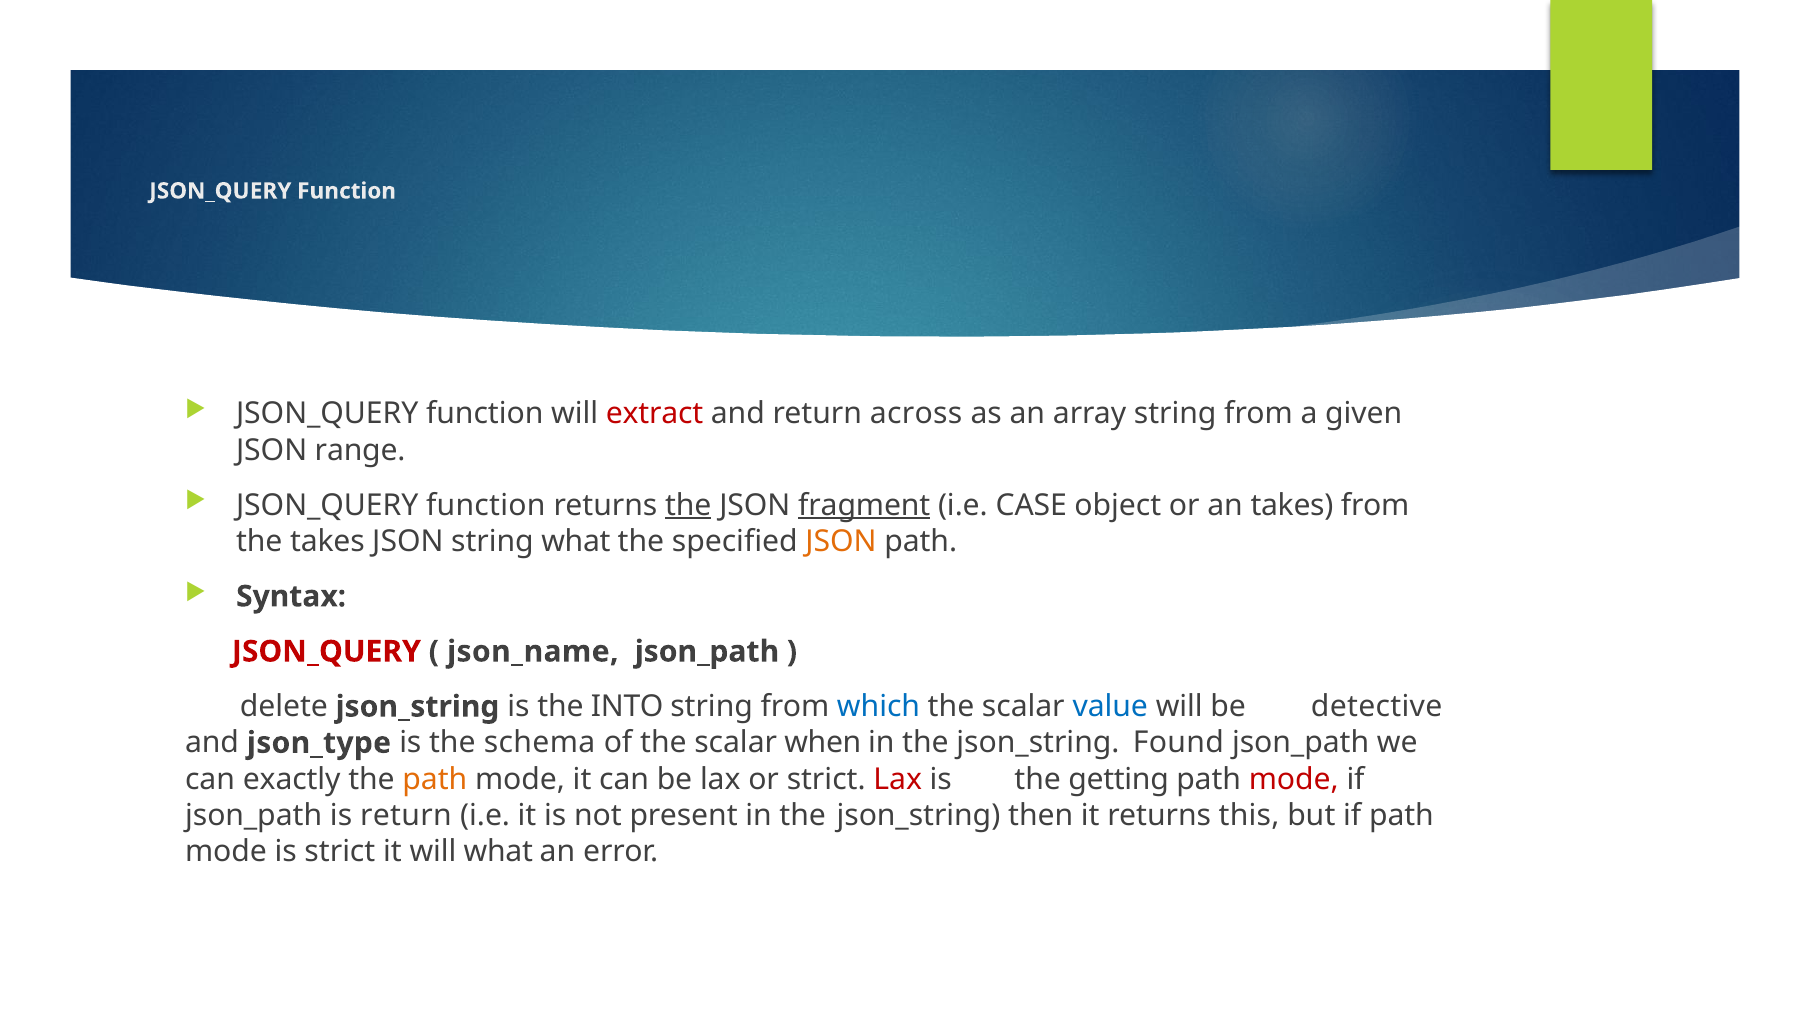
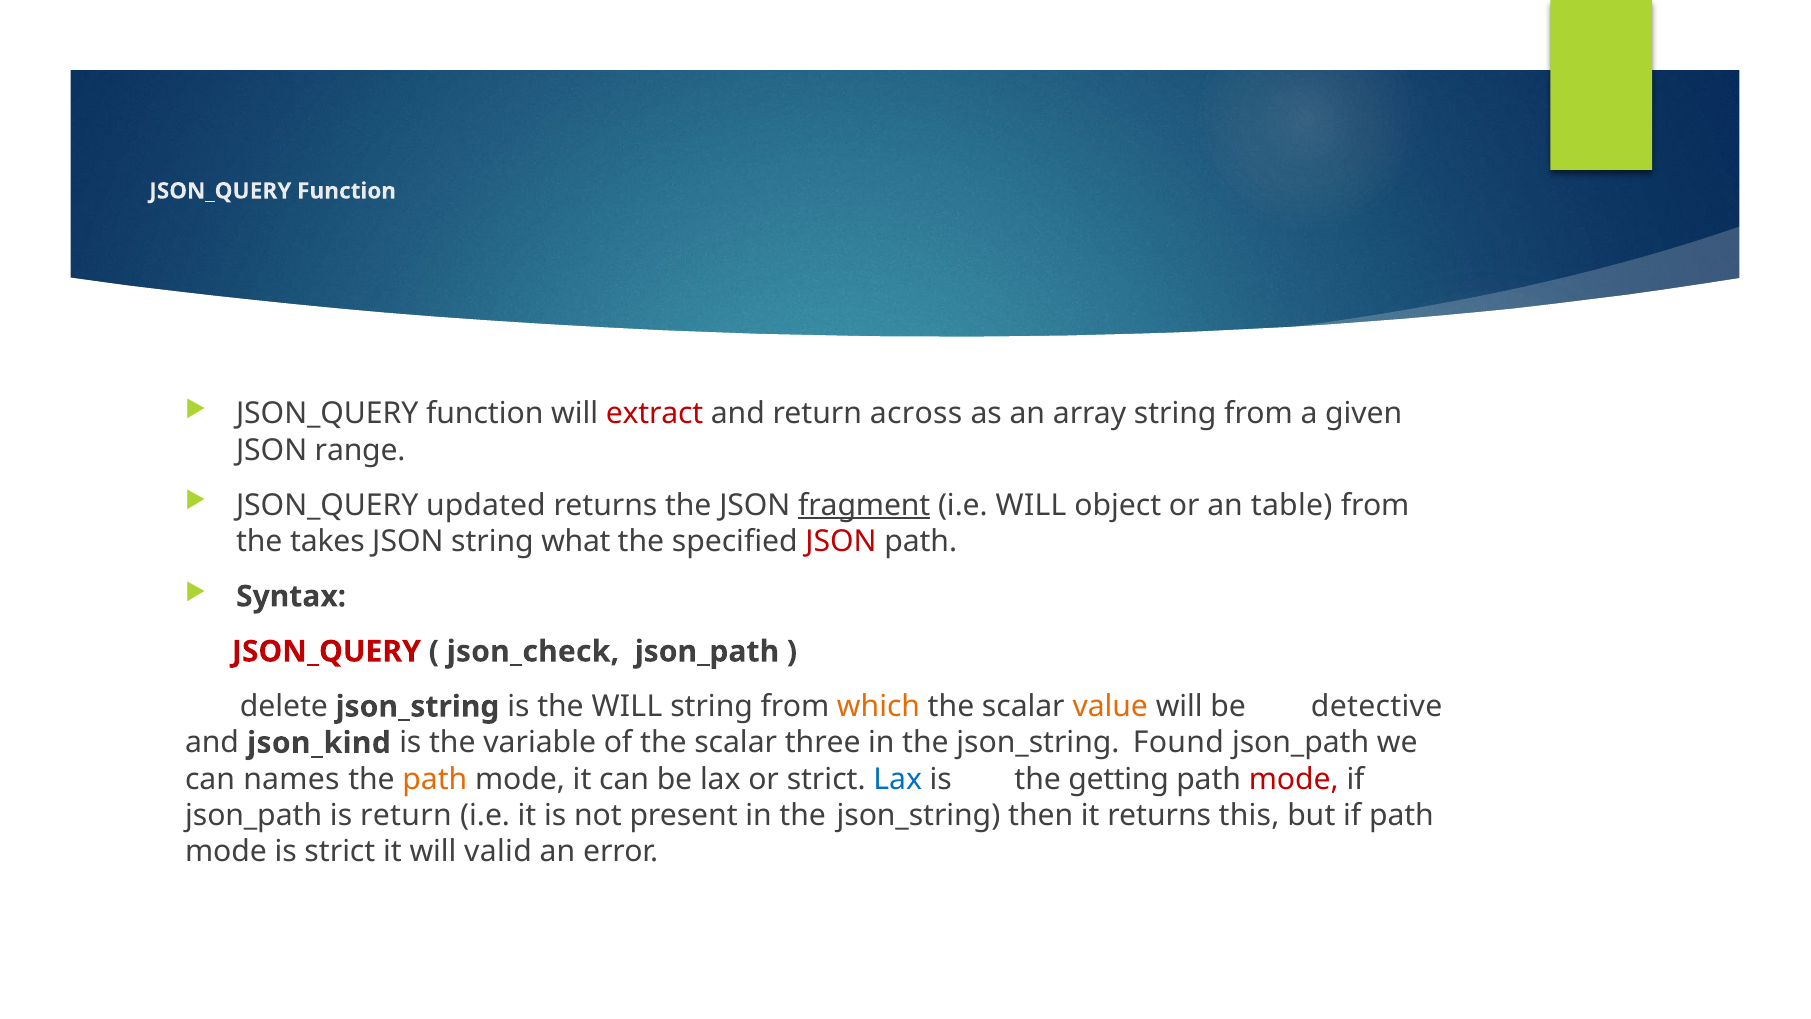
function: function -> updated (486, 505)
the underline: present -> none (688, 505)
i.e CASE: CASE -> WILL (1031, 505)
an takes: takes -> table (1292, 505)
JSON colour: orange -> red (841, 541)
json_name: json_name -> json_check (533, 651)
the INTO: INTO -> WILL (627, 706)
which colour: blue -> orange (879, 706)
value colour: blue -> orange (1110, 706)
json_type: json_type -> json_kind (319, 743)
schema: schema -> variable (540, 743)
when: when -> three (823, 743)
exactly: exactly -> names (291, 779)
Lax colour: red -> blue (898, 779)
will what: what -> valid (498, 851)
